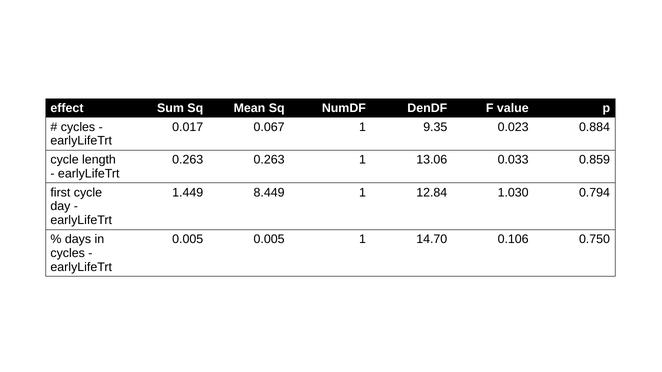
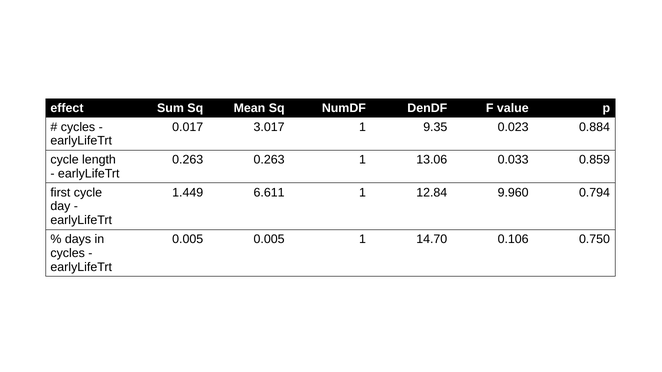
0.067: 0.067 -> 3.017 (269, 127)
8.449: 8.449 -> 6.611 (269, 193)
1.030: 1.030 -> 9.960 (513, 193)
